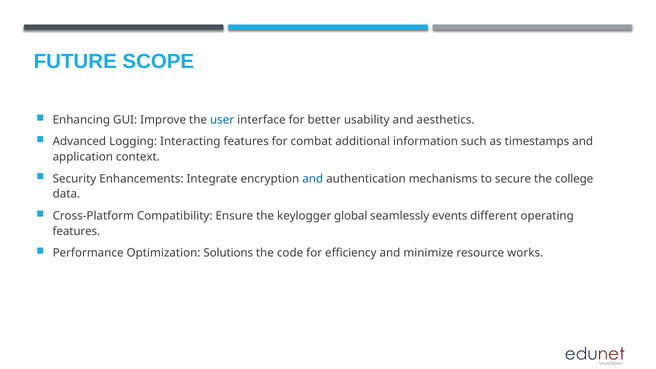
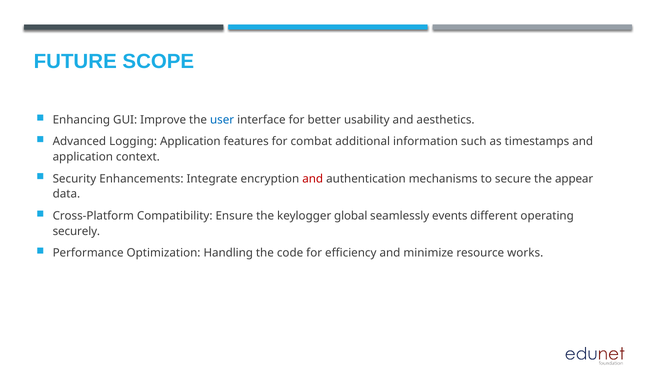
Logging Interacting: Interacting -> Application (190, 142)
and colour: blue -> red (313, 179)
college: college -> appear (574, 179)
features: features -> securely (76, 231)
Solutions: Solutions -> Handling (228, 253)
